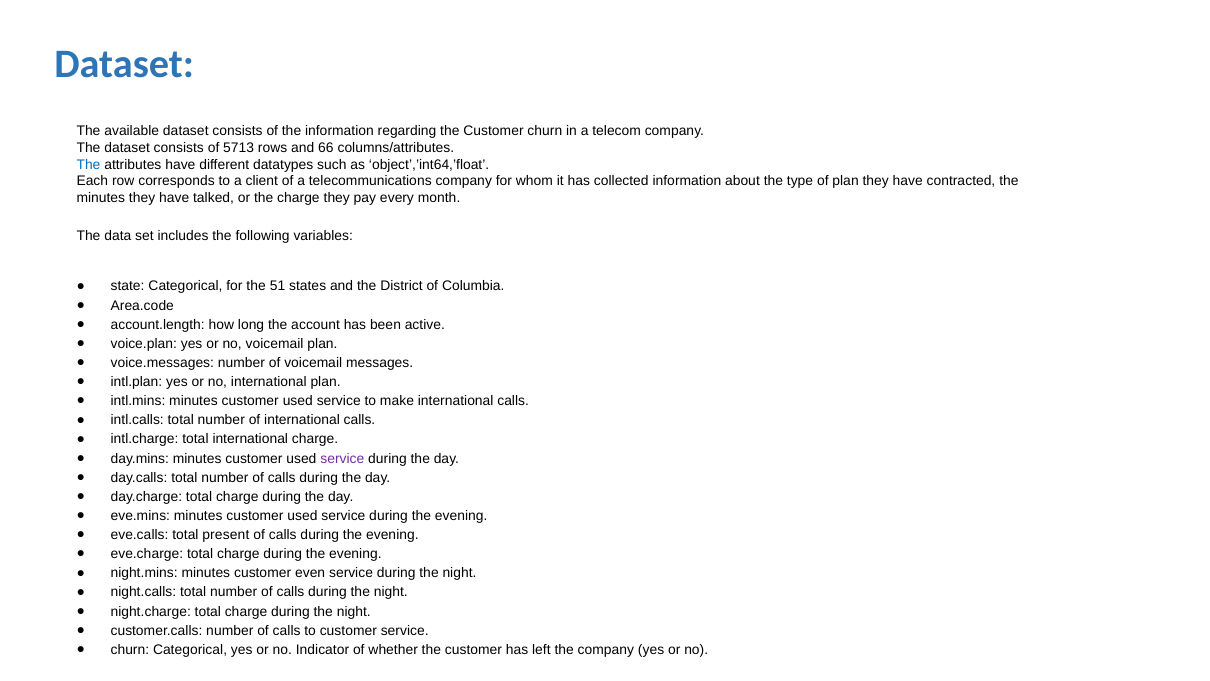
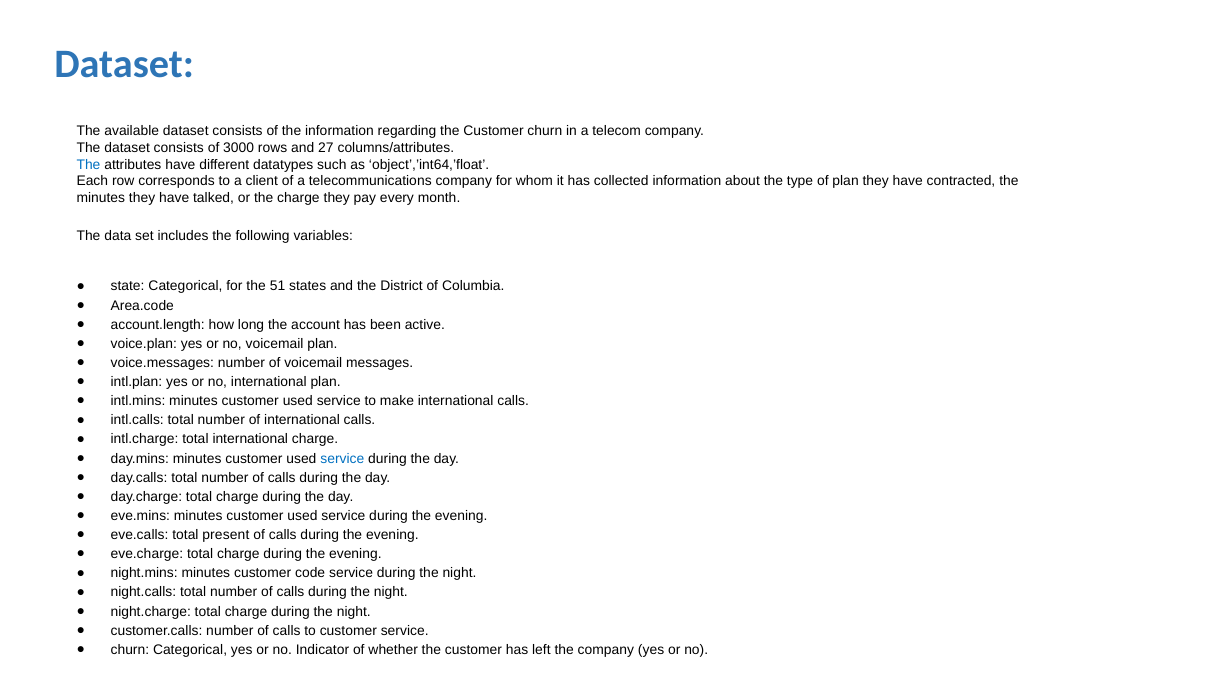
5713: 5713 -> 3000 (239, 148)
66: 66 -> 27 (326, 148)
service colour: purple -> blue (342, 458)
even: even -> code (310, 573)
